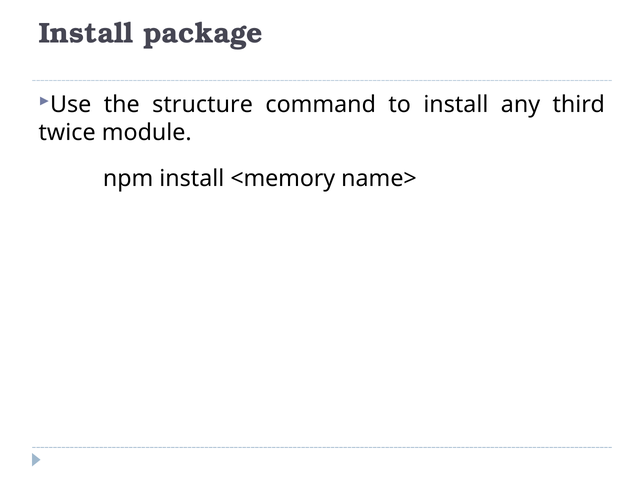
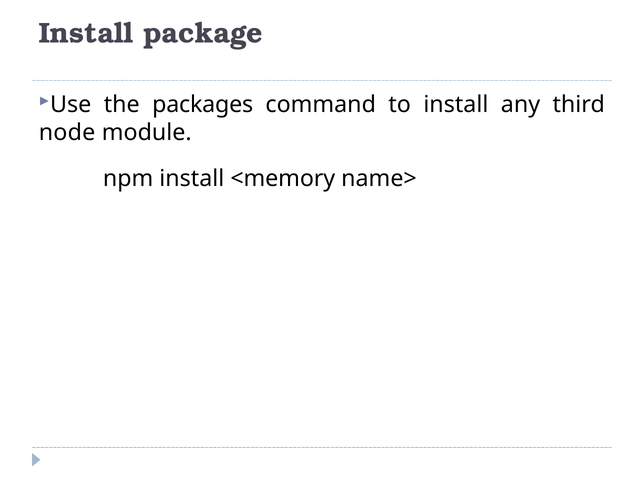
structure: structure -> packages (203, 105)
twice: twice -> node (67, 133)
